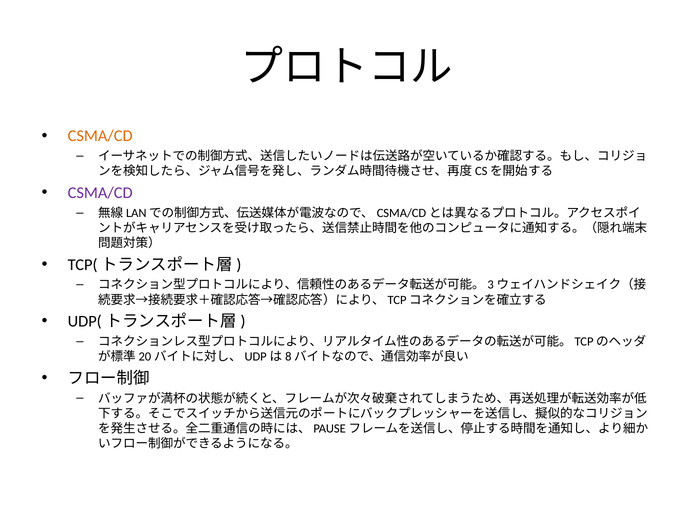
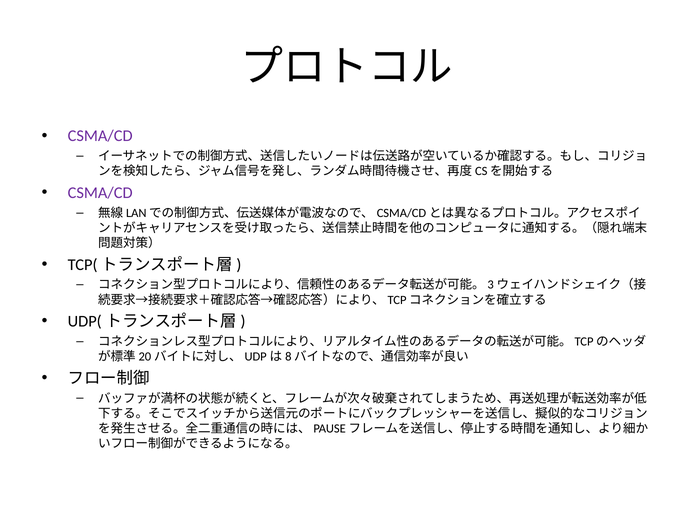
CSMA/CD colour: orange -> purple (100, 136)
